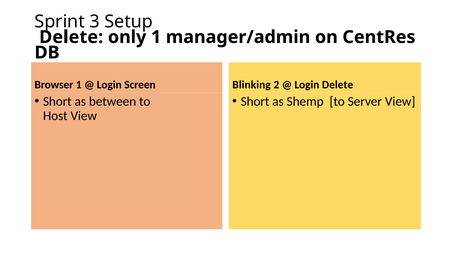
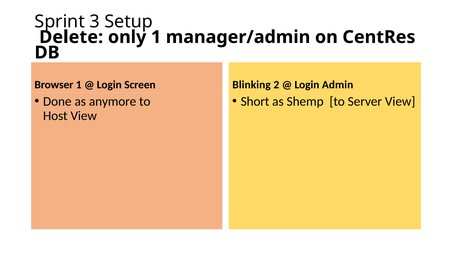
Login Delete: Delete -> Admin (338, 85)
Short: Short -> Done (57, 102)
between: between -> anymore (113, 102)
